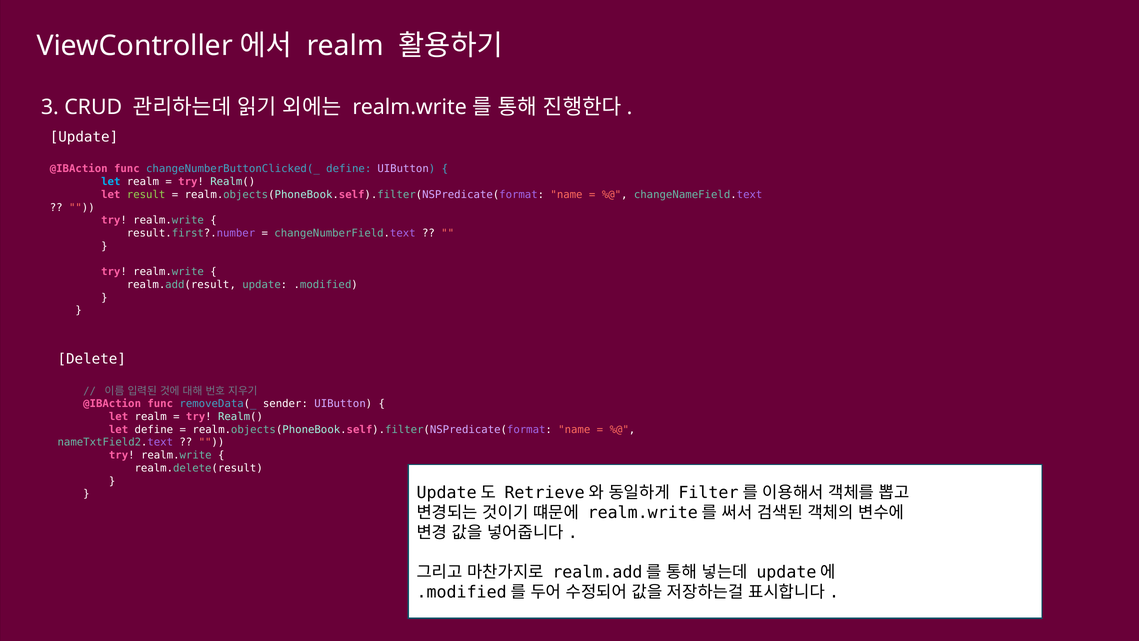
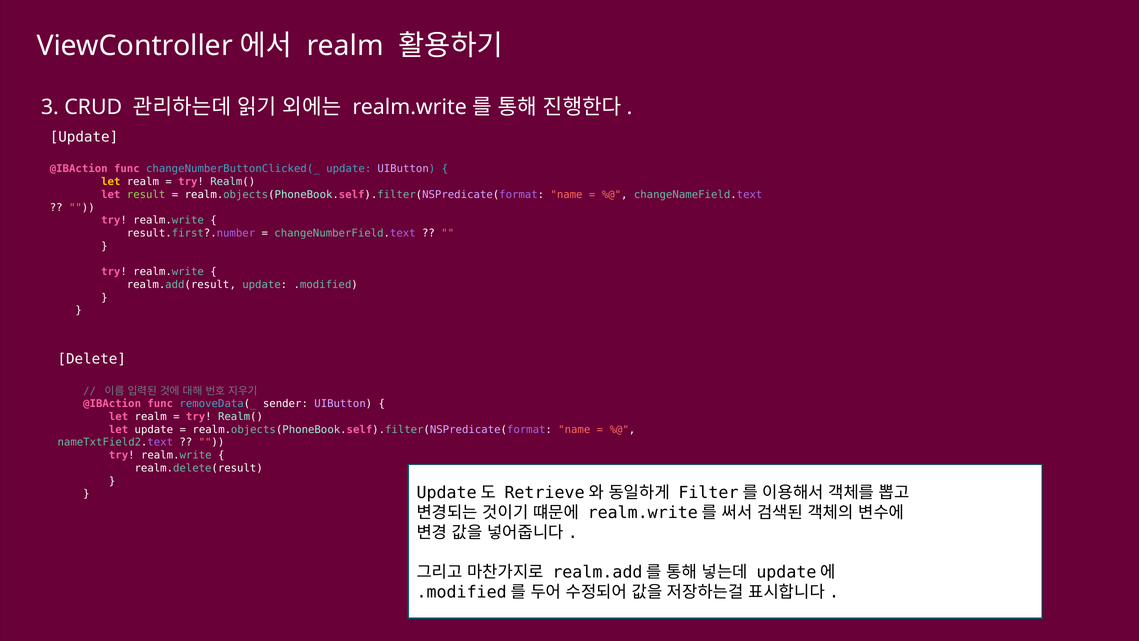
changeNumberButtonClicked(_ define: define -> update (349, 169)
let colour: light blue -> yellow (111, 182)
let define: define -> update (154, 429)
